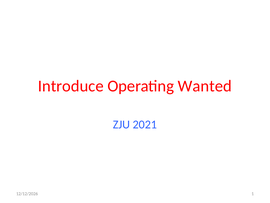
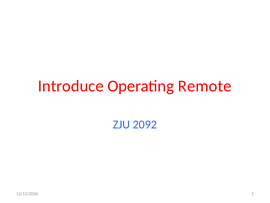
Wanted: Wanted -> Remote (205, 86)
2021: 2021 -> 2092 (145, 124)
